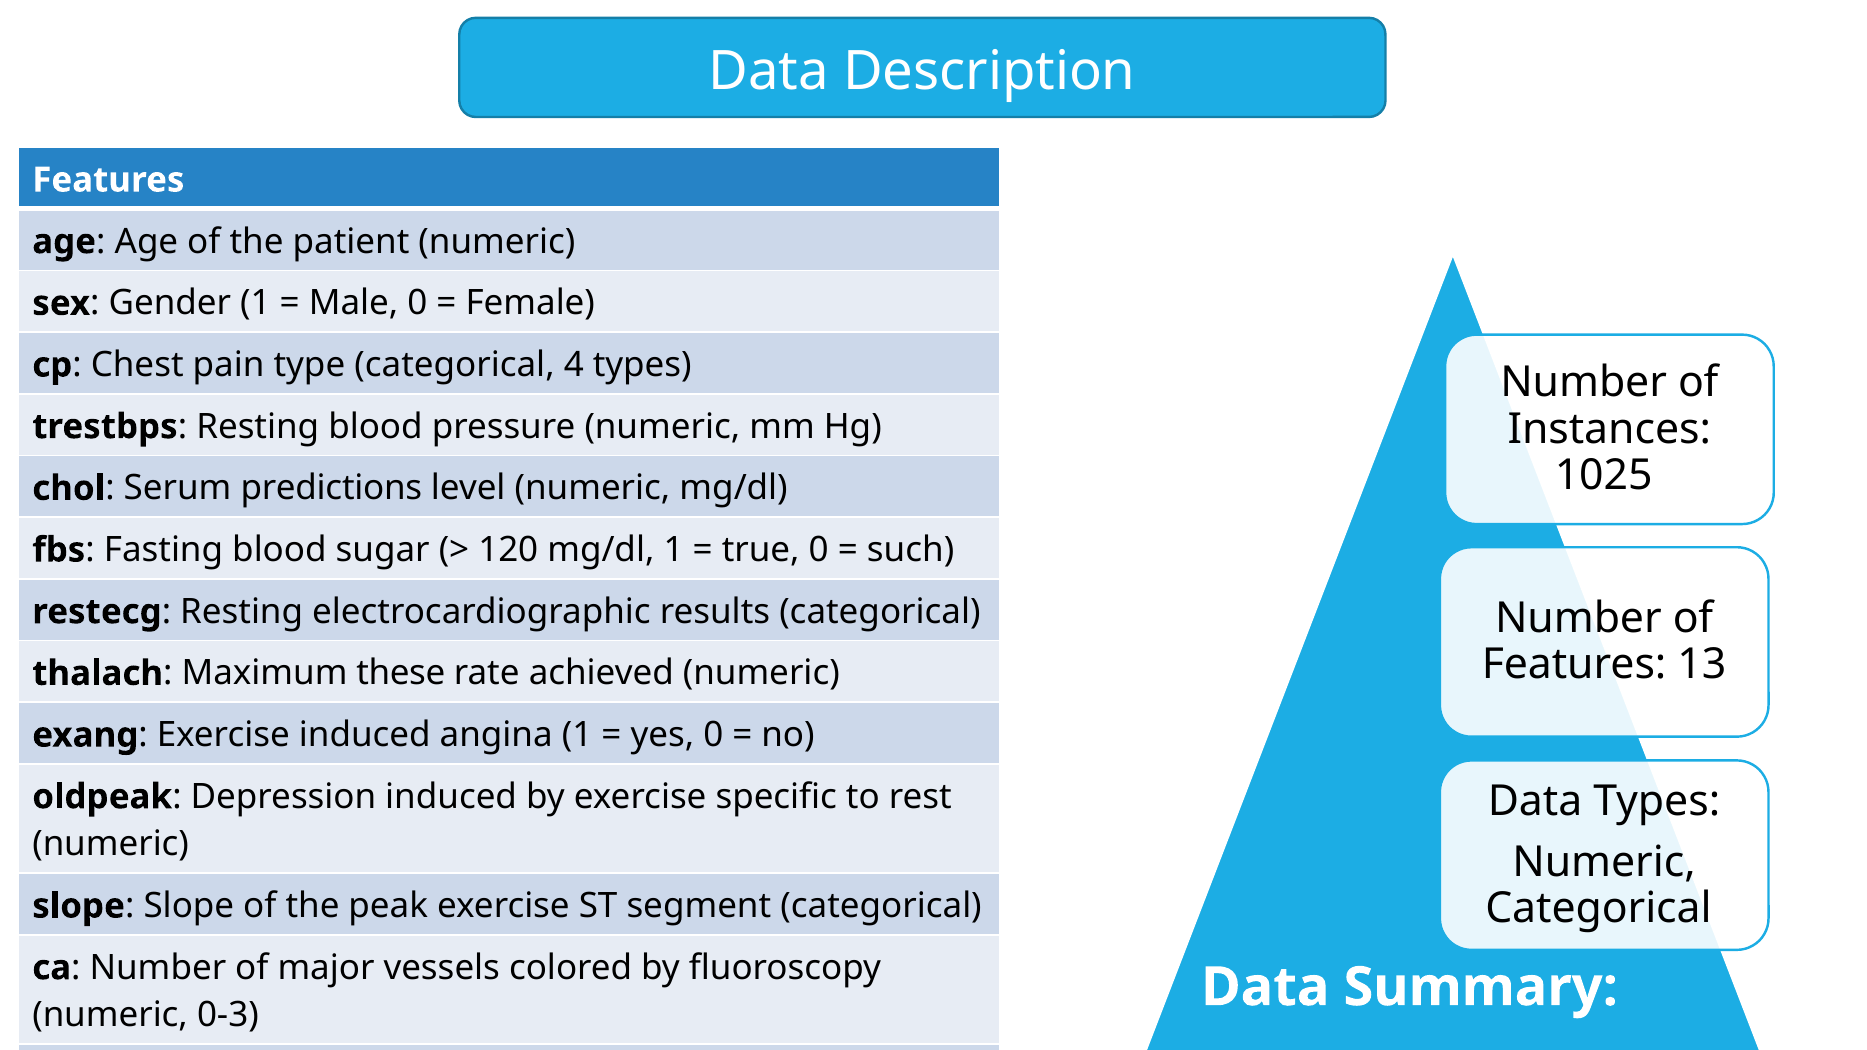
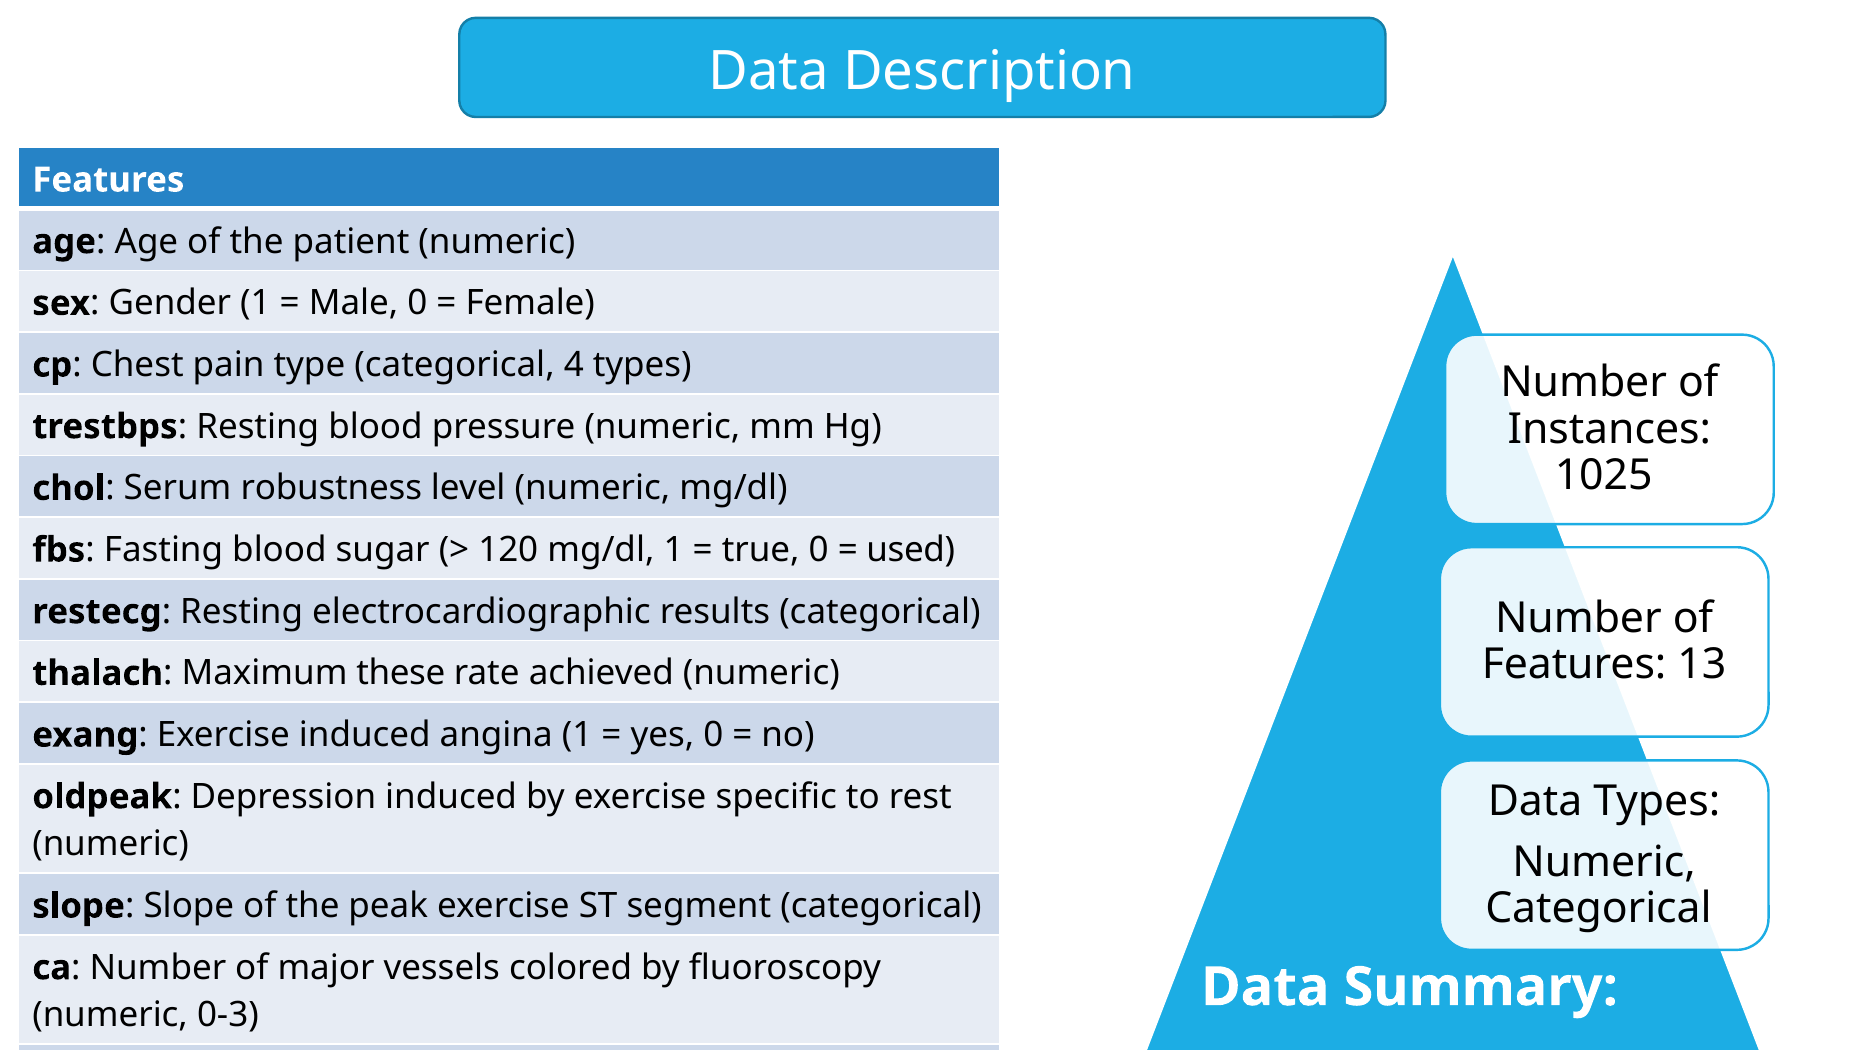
predictions: predictions -> robustness (331, 488)
such: such -> used (911, 550)
